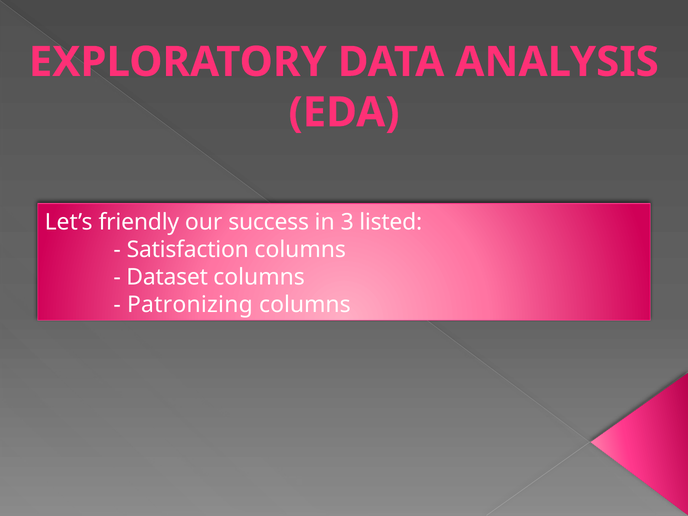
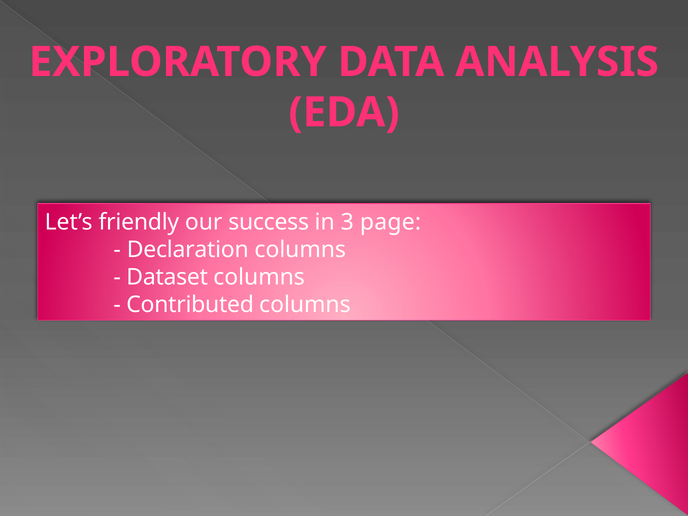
listed: listed -> page (391, 222)
Satisfaction: Satisfaction -> Declaration (188, 250)
Patronizing: Patronizing -> Contributed (190, 305)
